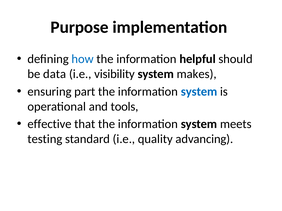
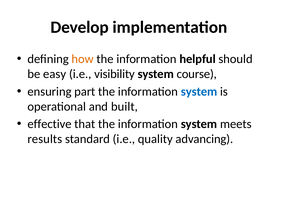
Purpose: Purpose -> Develop (80, 27)
how colour: blue -> orange (83, 59)
data: data -> easy (55, 74)
makes: makes -> course (197, 74)
tools: tools -> built (124, 107)
testing: testing -> results (45, 139)
